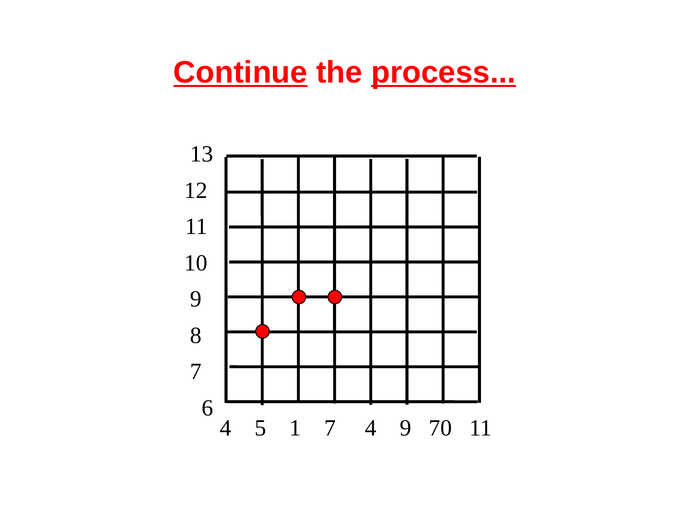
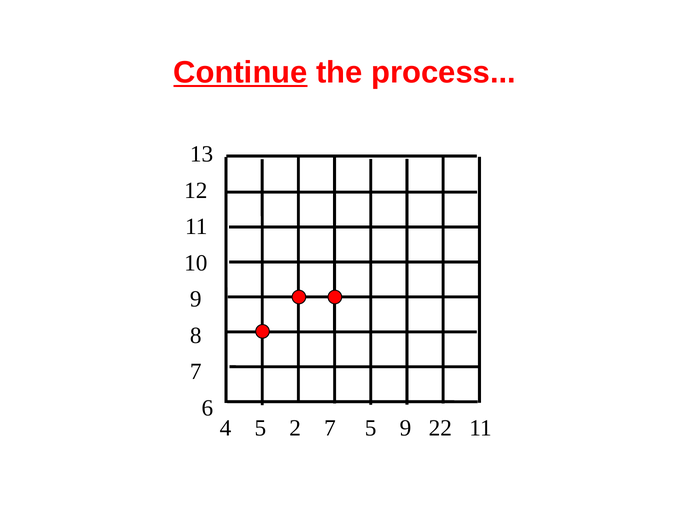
process underline: present -> none (444, 73)
1: 1 -> 2 (295, 428)
7 4: 4 -> 5 (371, 428)
70: 70 -> 22 (440, 428)
